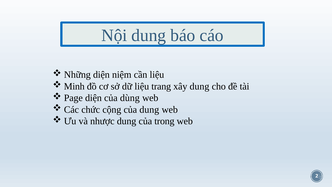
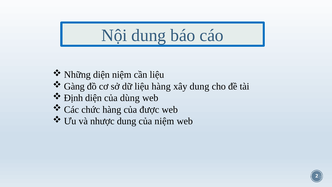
Minh: Minh -> Gàng (74, 86)
liệu trang: trang -> hàng (161, 86)
Page: Page -> Định (73, 98)
chức cộng: cộng -> hàng (112, 109)
của dung: dung -> được (149, 109)
của trong: trong -> niệm (164, 121)
